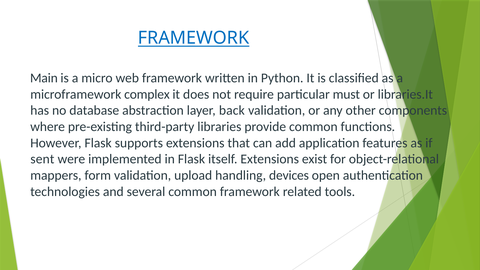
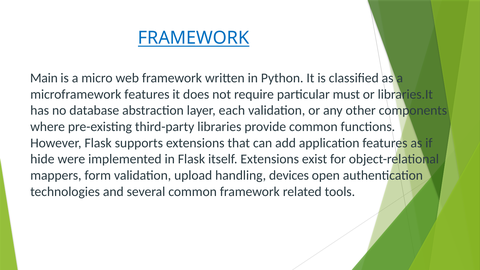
microframework complex: complex -> features (147, 94)
back: back -> each (232, 110)
sent: sent -> hide (42, 159)
